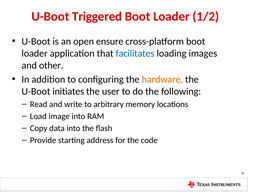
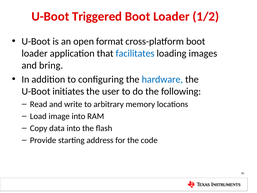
ensure: ensure -> format (110, 41)
other: other -> bring (51, 65)
hardware colour: orange -> blue (162, 79)
